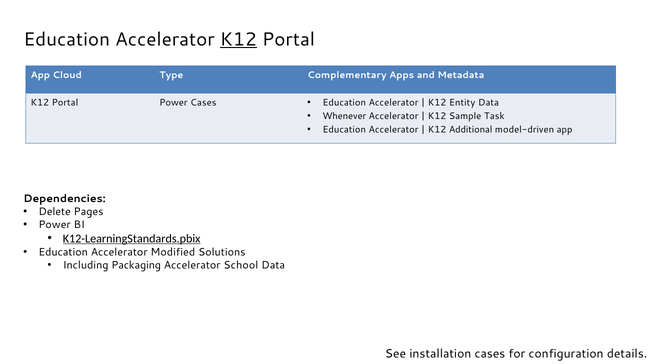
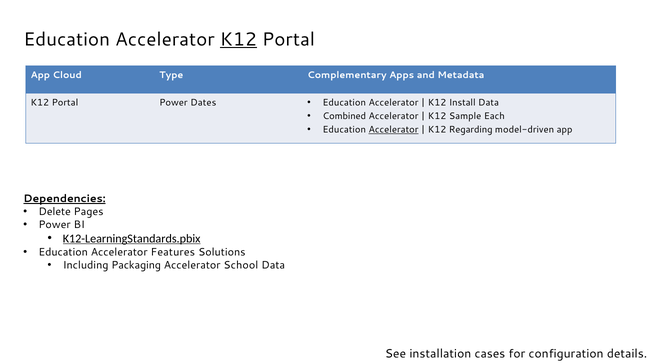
Power Cases: Cases -> Dates (203, 103)
Entity: Entity -> Install (462, 103)
Whenever: Whenever -> Combined (344, 116)
Task: Task -> Each (494, 116)
Accelerator underline: none -> present (394, 130)
Additional: Additional -> Regarding (471, 130)
Dependencies underline: none -> present (65, 199)
Modified: Modified -> Features (173, 253)
